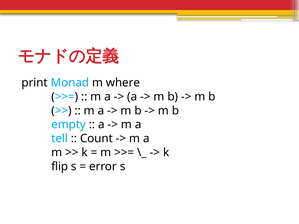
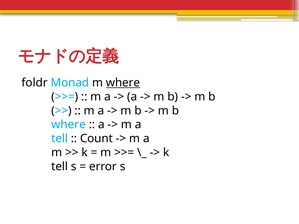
print: print -> foldr (35, 83)
where underline: none -> present (123, 83)
empty: empty -> where (69, 125)
flip: flip -> tell (60, 167)
